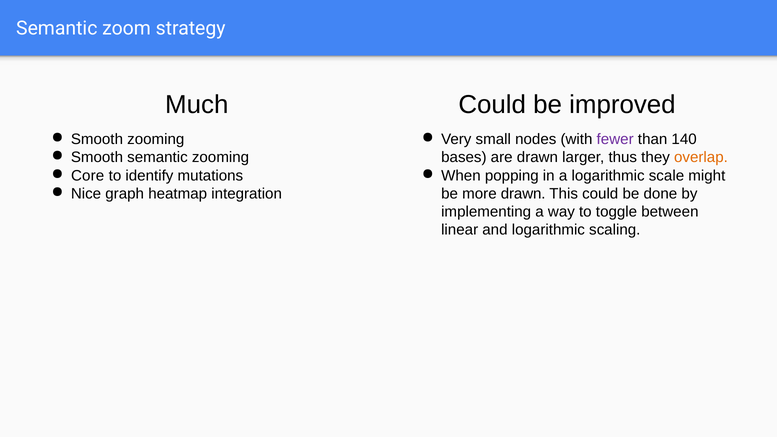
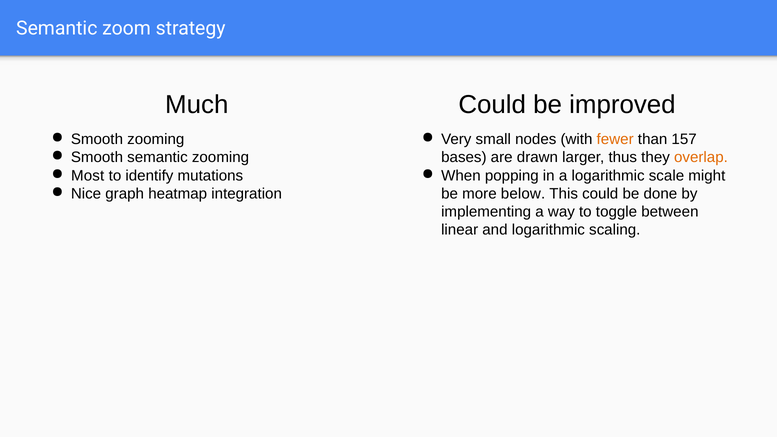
fewer colour: purple -> orange (615, 139)
140: 140 -> 157 (684, 139)
Core: Core -> Most (88, 176)
more drawn: drawn -> below (523, 194)
